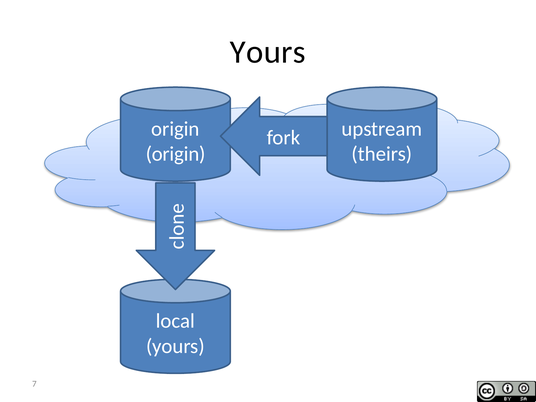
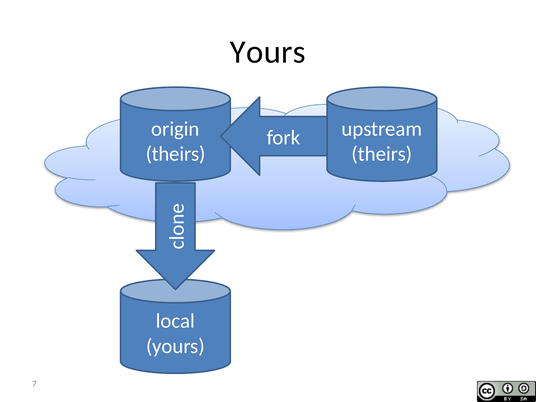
origin: origin -> theirs (176, 154)
